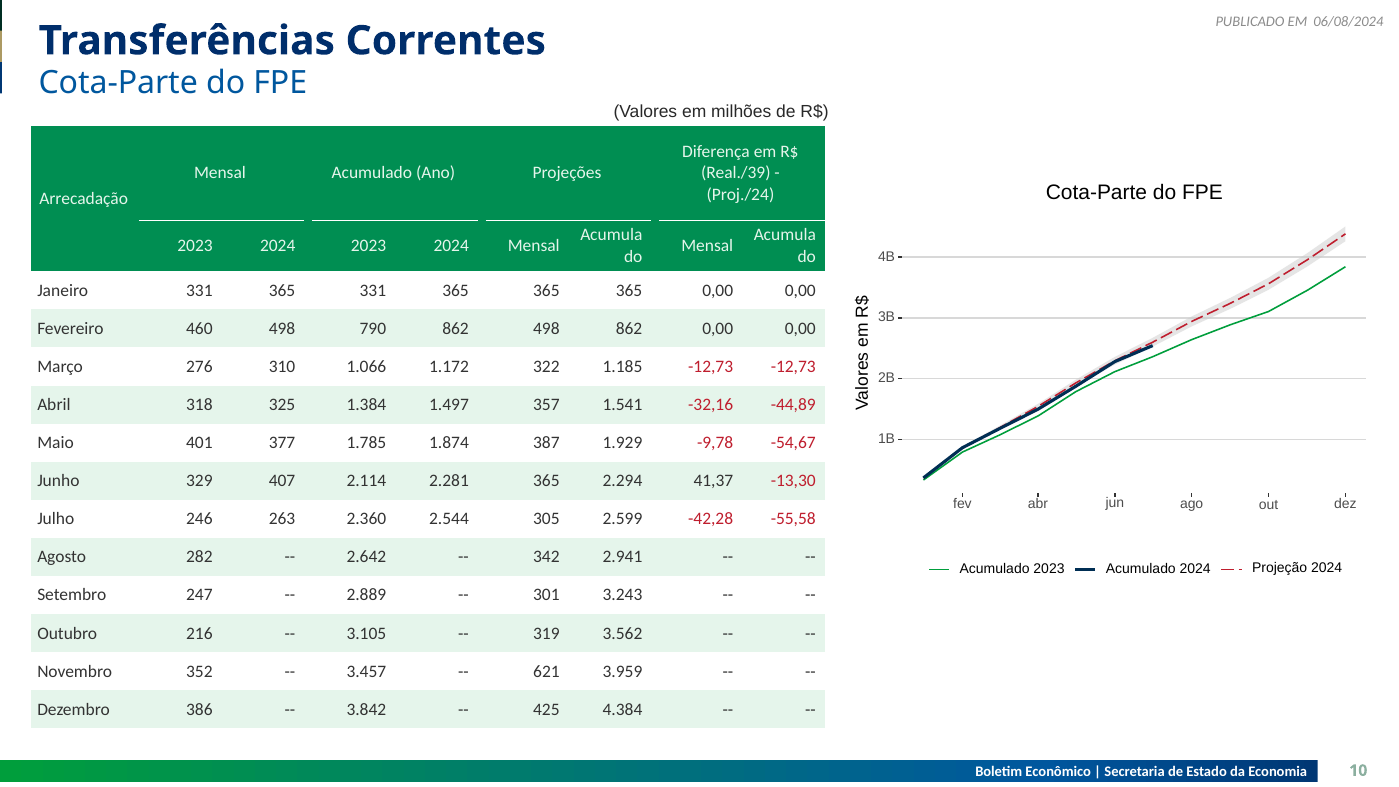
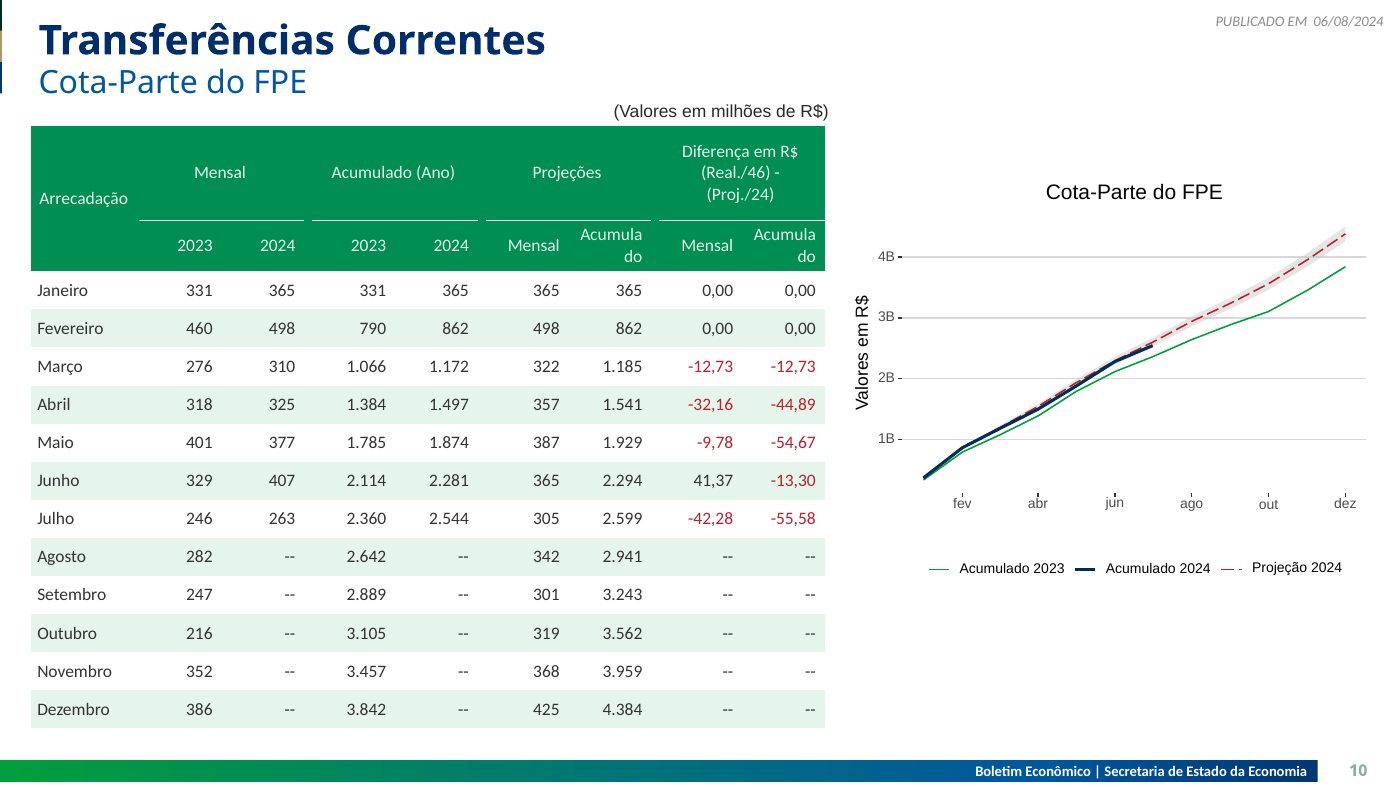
Real./39: Real./39 -> Real./46 (736, 173)
621: 621 -> 368 (546, 671)
